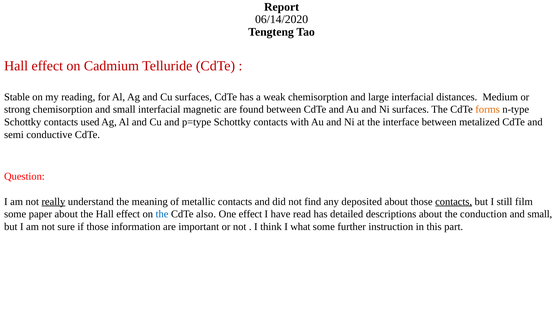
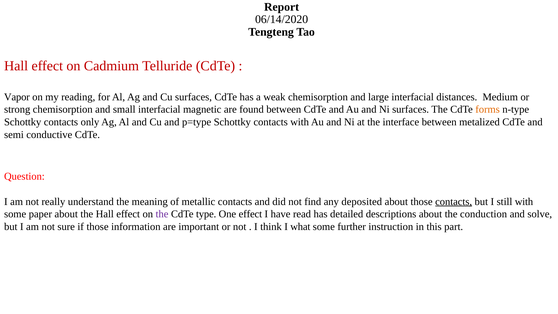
Stable: Stable -> Vapor (17, 97)
used: used -> only (90, 122)
really underline: present -> none (53, 202)
still film: film -> with (524, 202)
the colour: blue -> purple (162, 214)
also: also -> type (206, 214)
small: small -> solve (540, 214)
